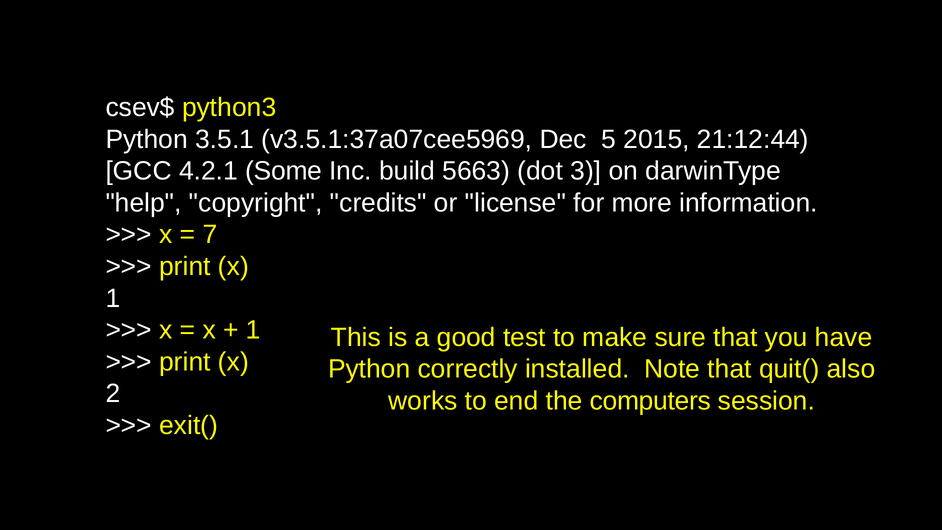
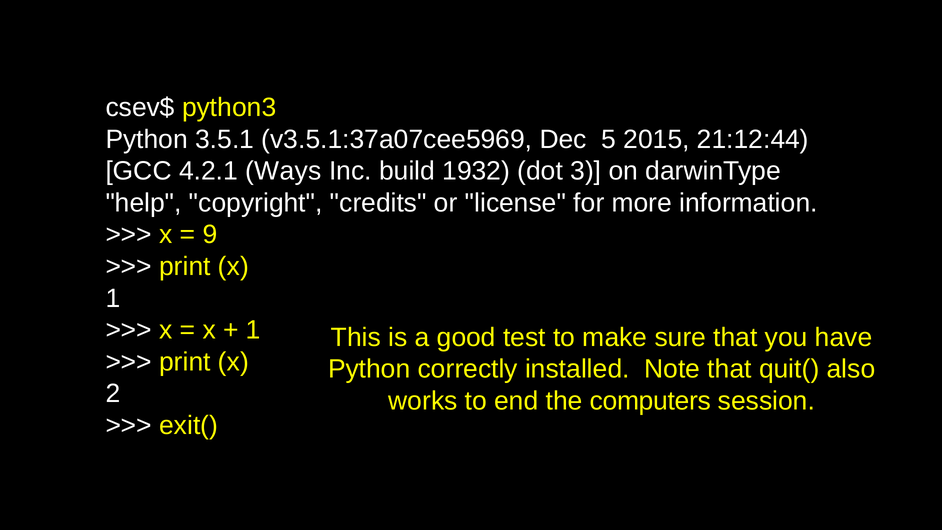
Some: Some -> Ways (283, 171)
5663: 5663 -> 1932 (476, 171)
7: 7 -> 9 (210, 235)
